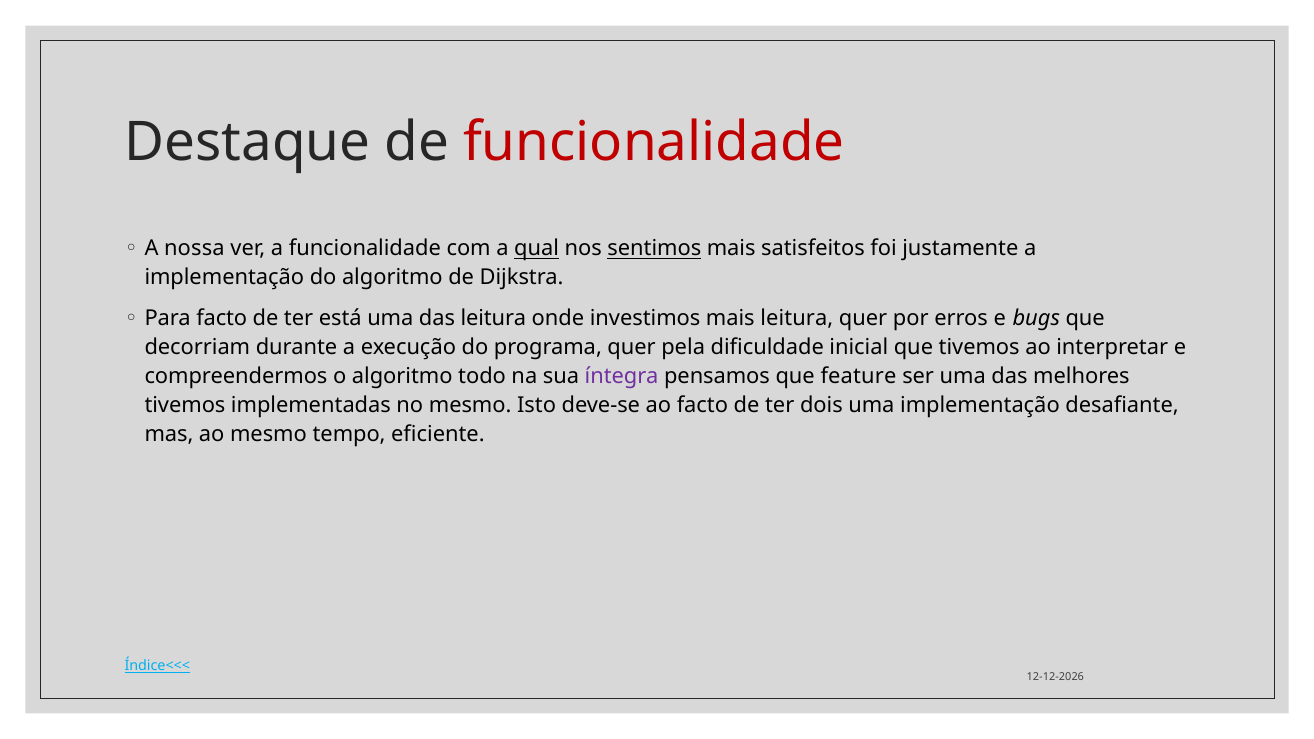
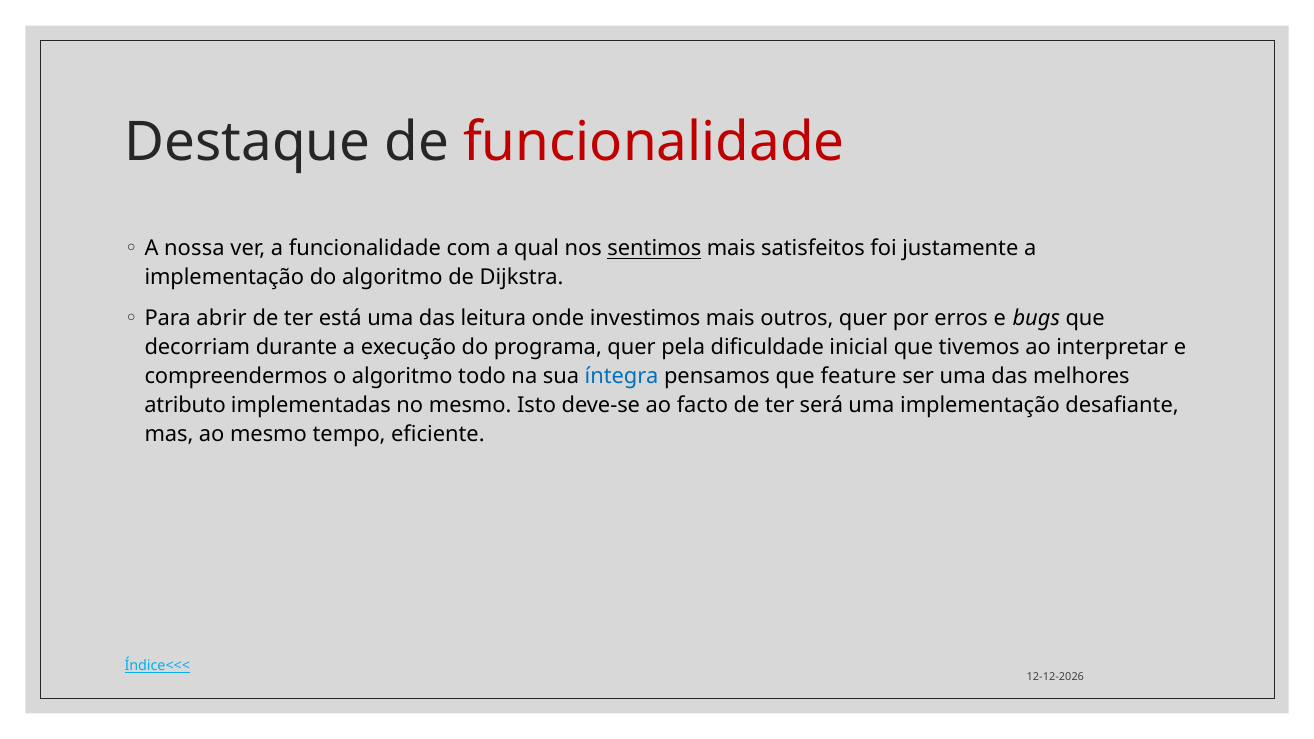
qual underline: present -> none (537, 249)
Para facto: facto -> abrir (222, 319)
mais leitura: leitura -> outros (797, 319)
íntegra colour: purple -> blue (622, 376)
tivemos: tivemos -> atributo (185, 405)
dois: dois -> será (821, 405)
